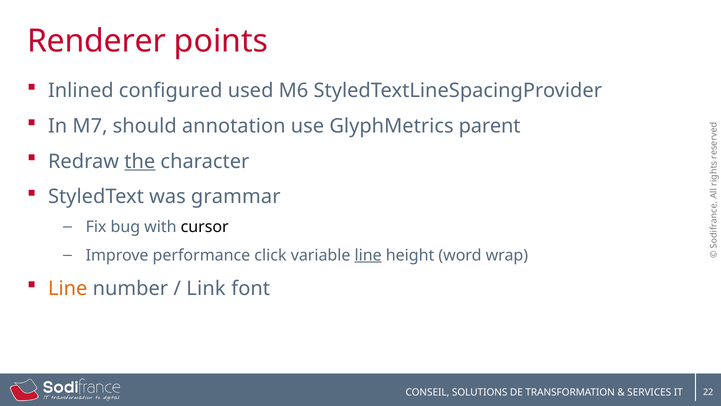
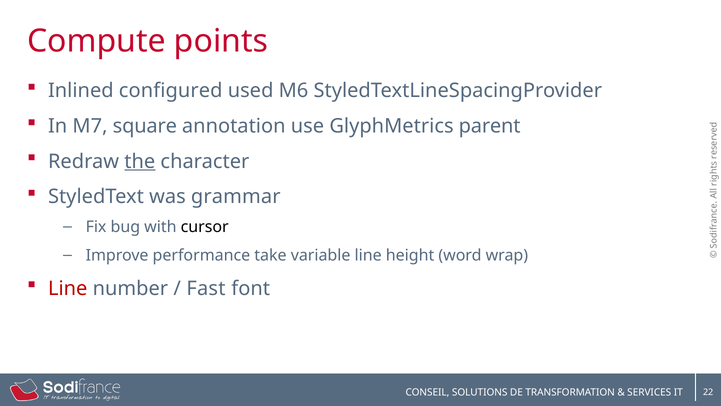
Renderer: Renderer -> Compute (96, 41)
should: should -> square (145, 126)
click: click -> take (270, 255)
line underline: present -> none (368, 255)
Line colour: orange -> red (68, 288)
Link: Link -> Fast (206, 288)
